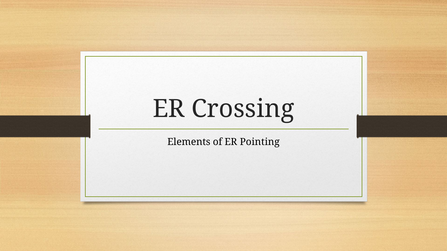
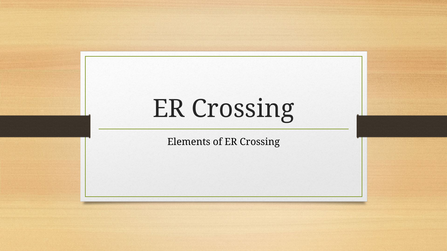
of ER Pointing: Pointing -> Crossing (260, 142)
